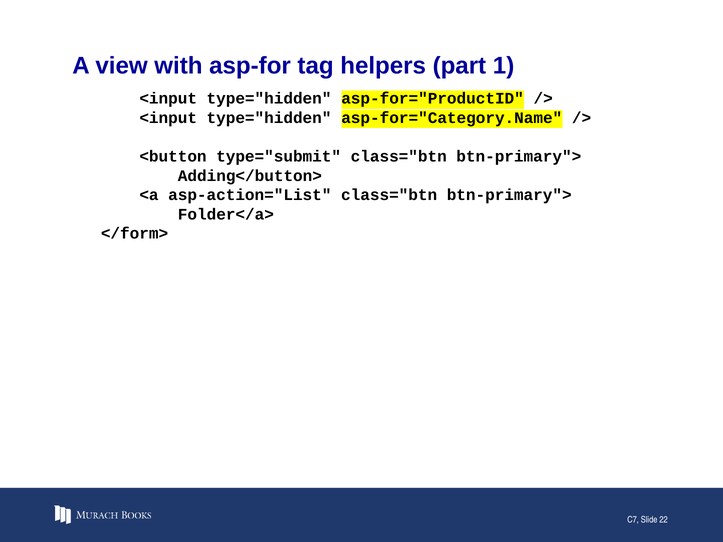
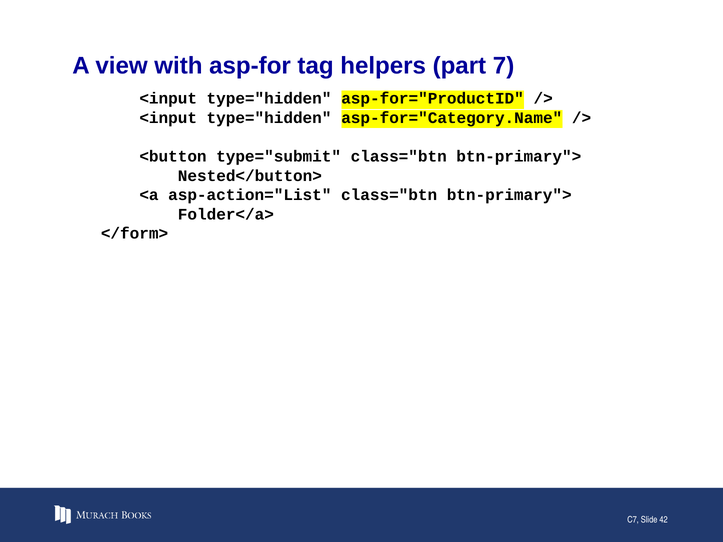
1: 1 -> 7 (504, 66)
Adding</button>: Adding</button> -> Nested</button> (250, 176)
22: 22 -> 42 (664, 520)
